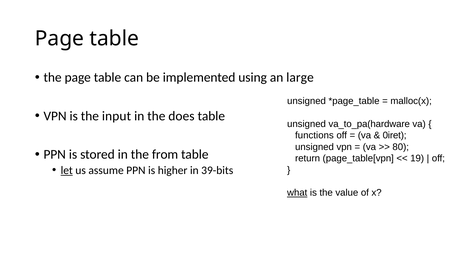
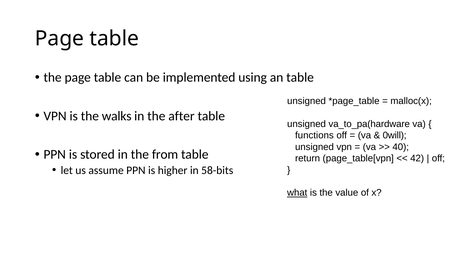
an large: large -> table (300, 77)
input: input -> walks (117, 116)
does: does -> after (181, 116)
0iret: 0iret -> 0will (395, 135)
80: 80 -> 40 (401, 147)
19: 19 -> 42 (417, 158)
let underline: present -> none (67, 170)
39-bits: 39-bits -> 58-bits (217, 170)
